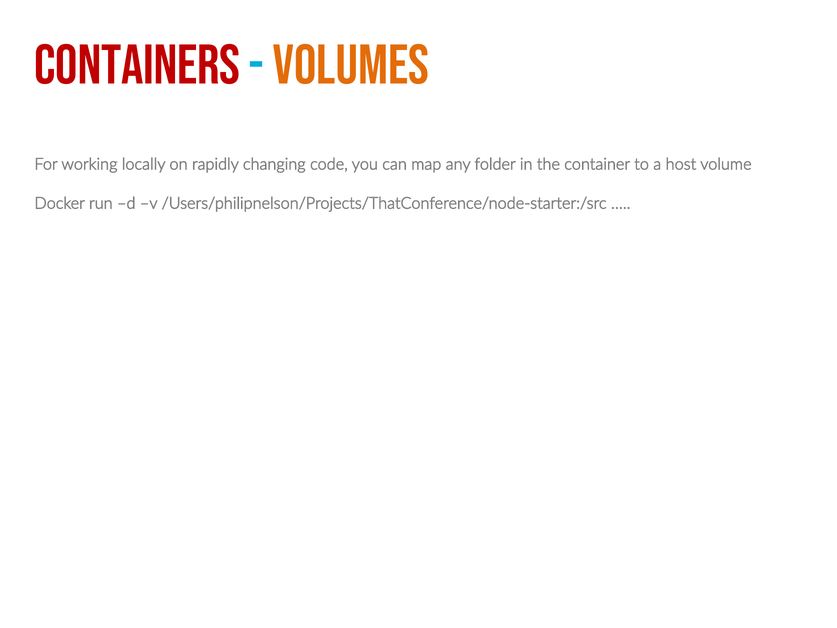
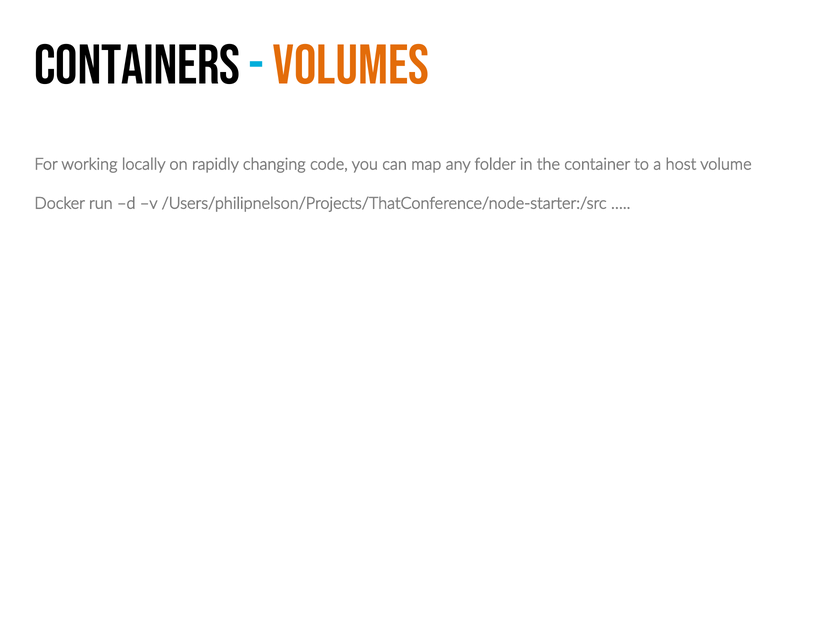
Containers colour: red -> black (137, 65)
